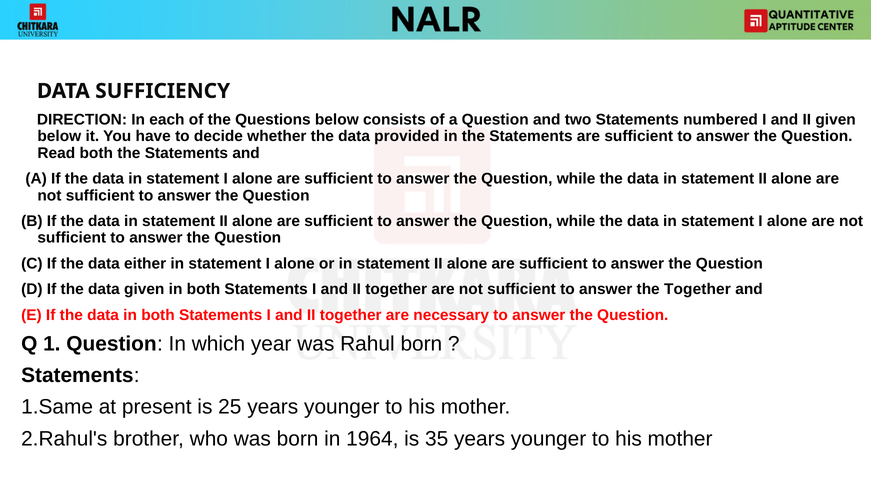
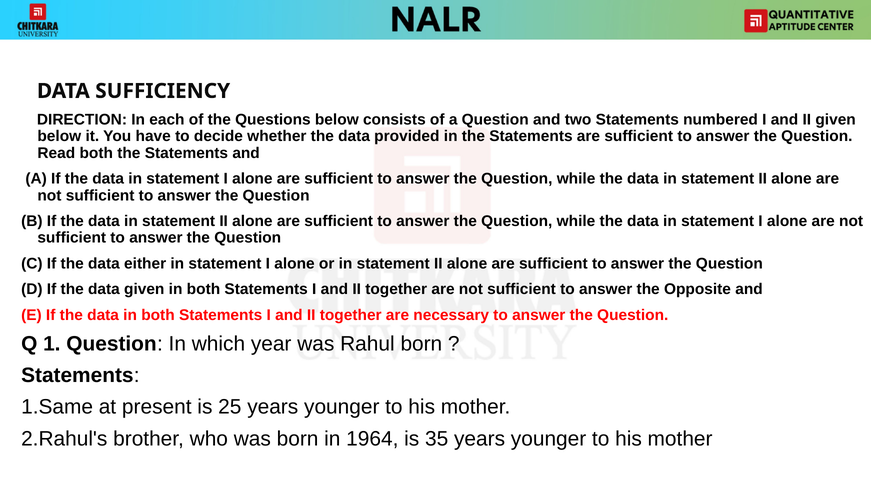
the Together: Together -> Opposite (697, 289)
